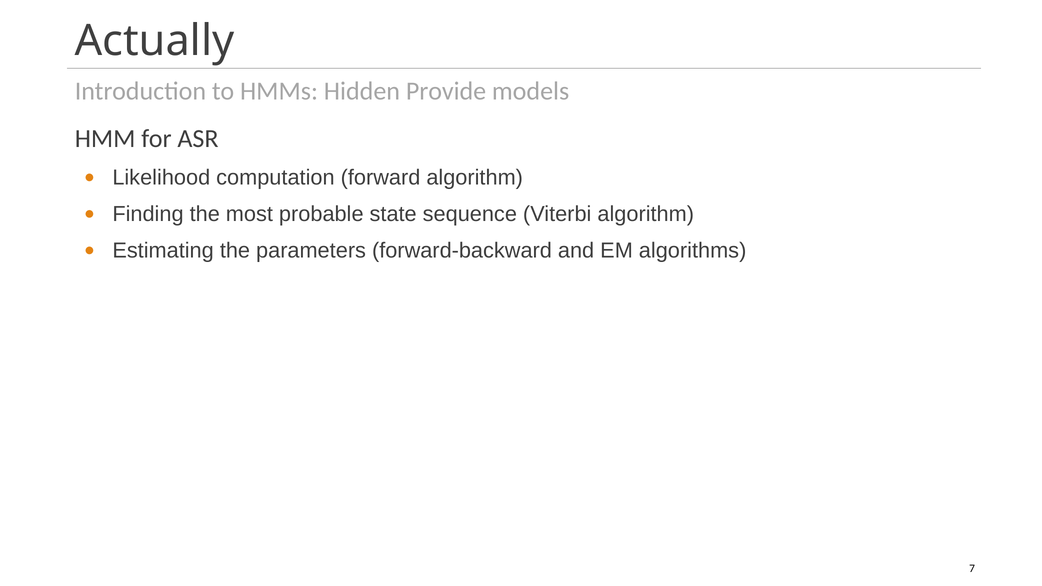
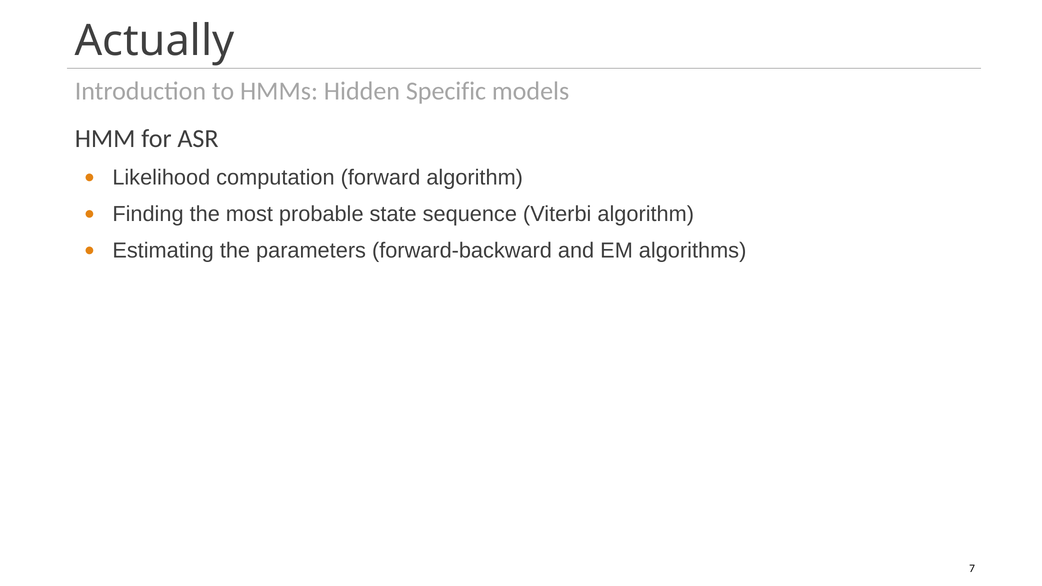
Provide: Provide -> Specific (446, 91)
